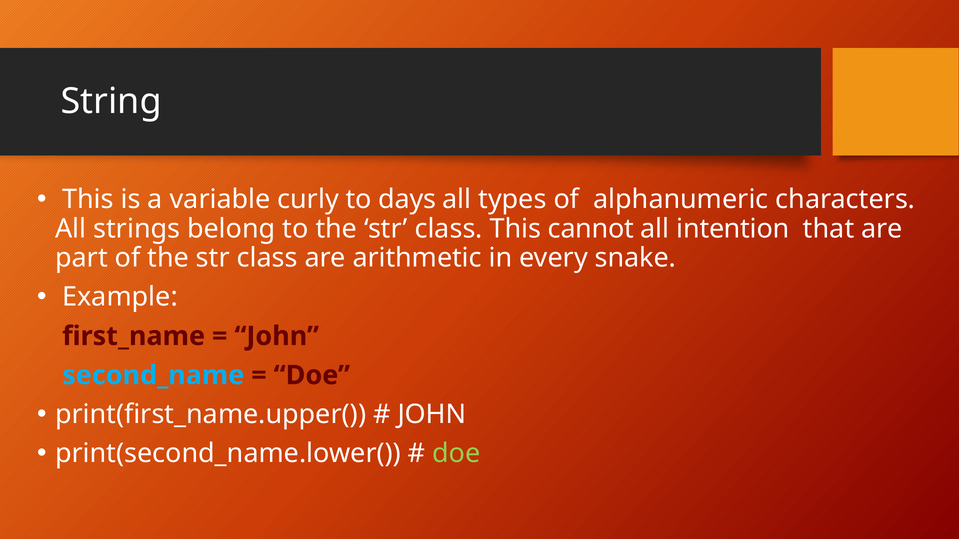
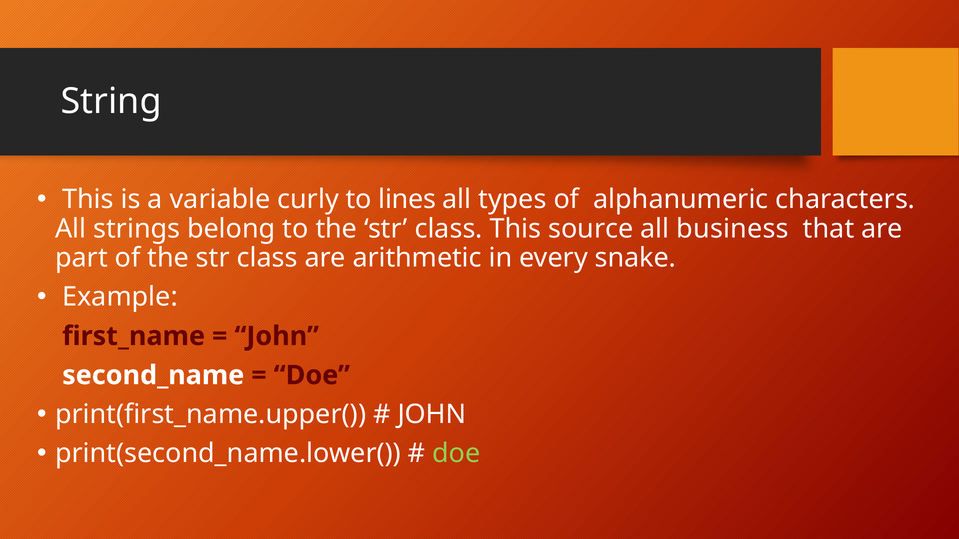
days: days -> lines (407, 200)
cannot: cannot -> source (591, 229)
intention: intention -> business (733, 229)
second_name colour: light blue -> white (153, 376)
